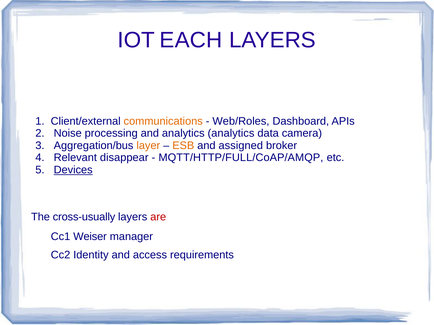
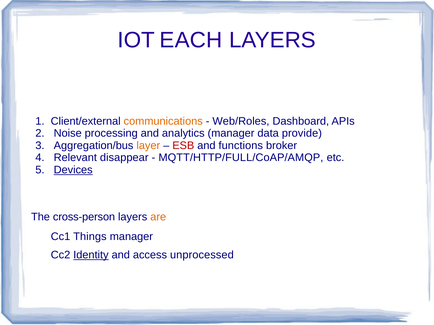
analytics analytics: analytics -> manager (231, 133)
camera: camera -> provide (302, 133)
ESB colour: orange -> red (183, 146)
assigned: assigned -> functions (241, 146)
cross-usually: cross-usually -> cross-person (84, 217)
are colour: red -> orange (158, 217)
Weiser: Weiser -> Things (90, 237)
Identity underline: none -> present (91, 255)
requirements: requirements -> unprocessed (202, 255)
